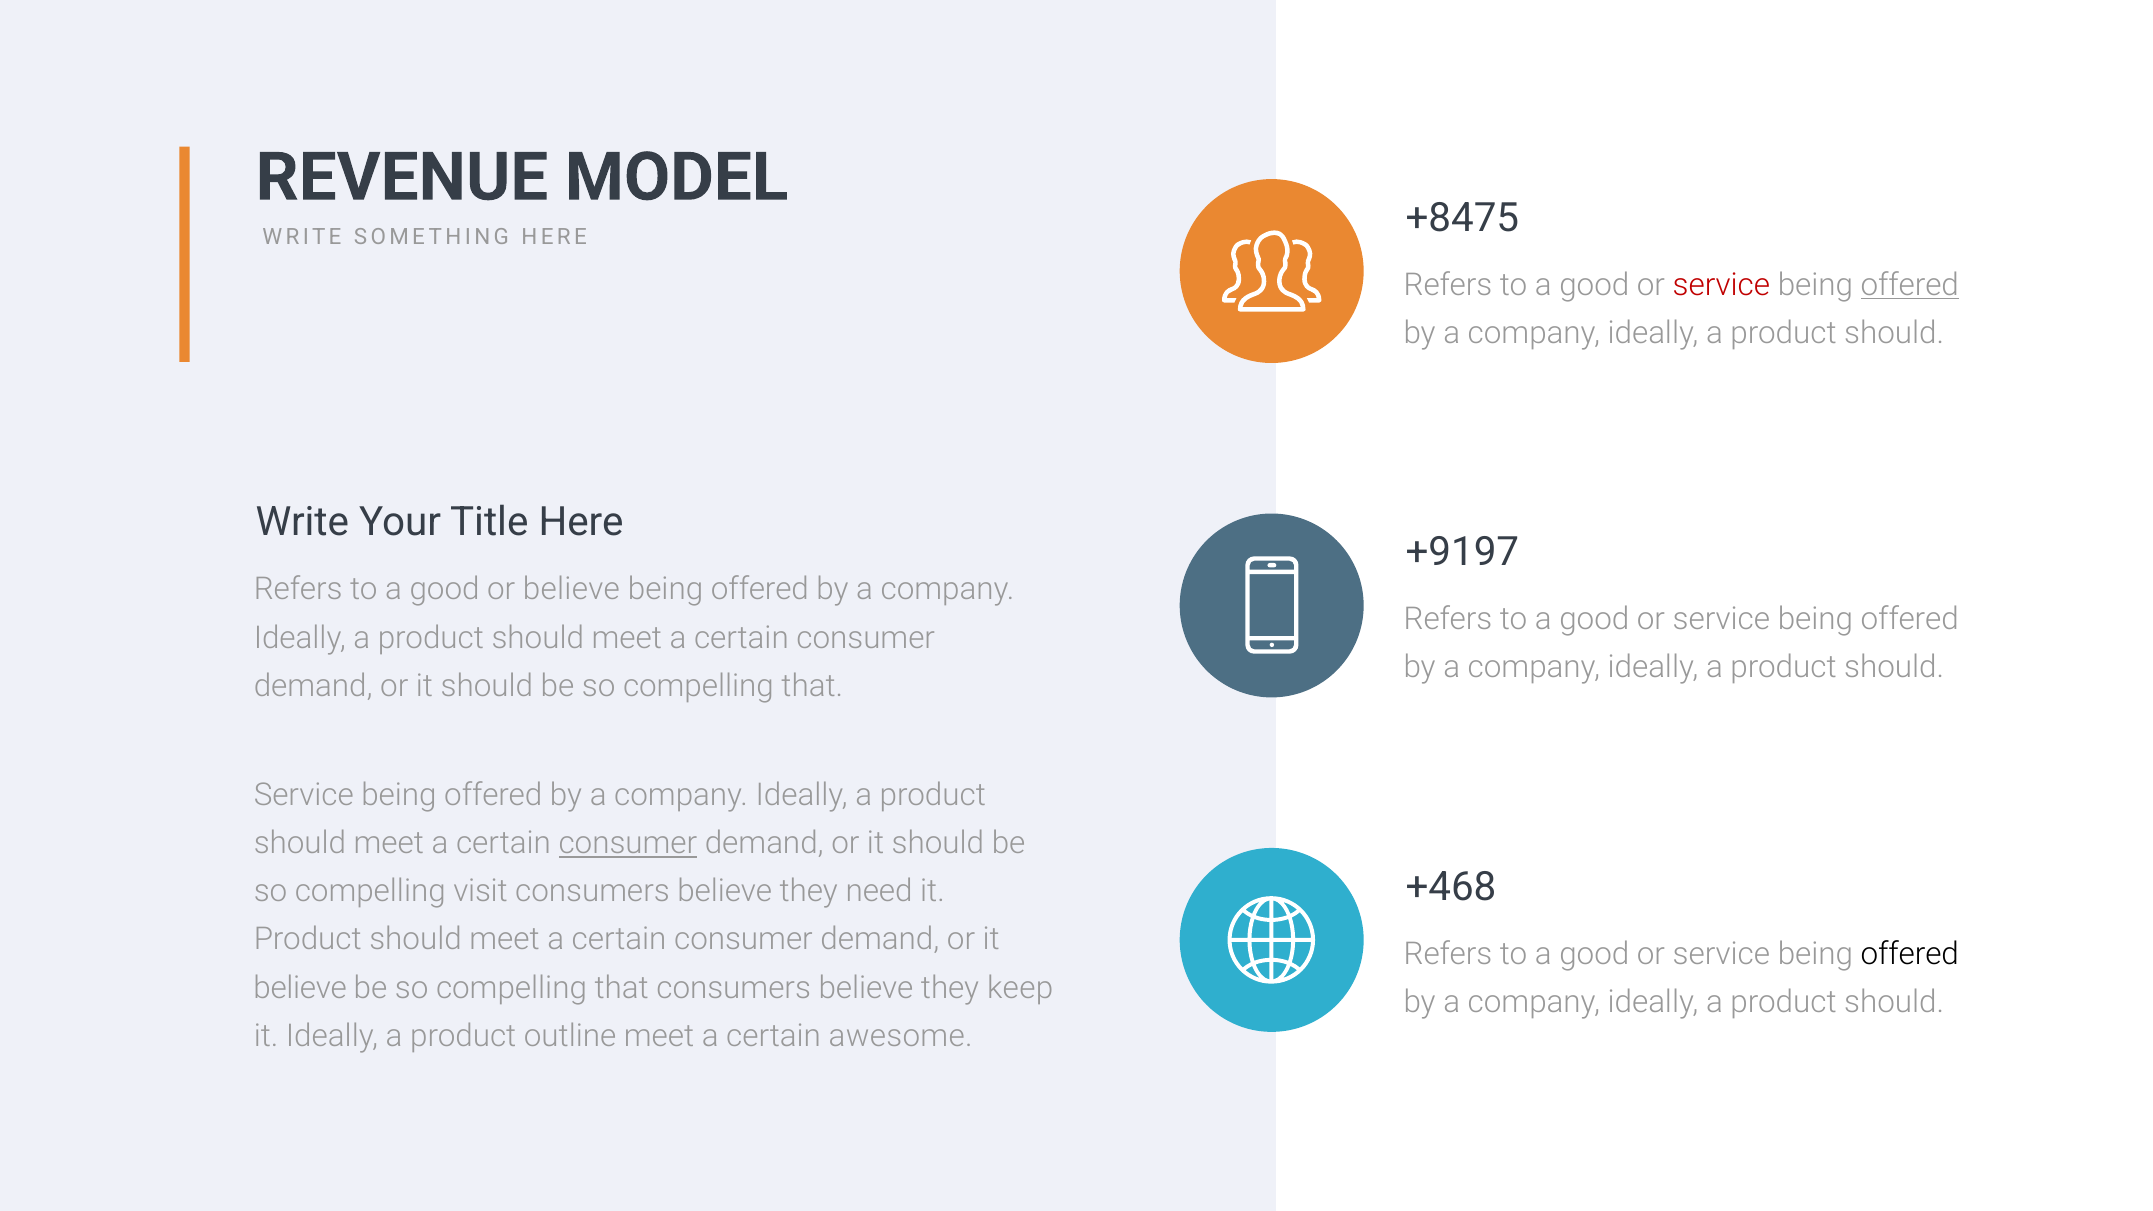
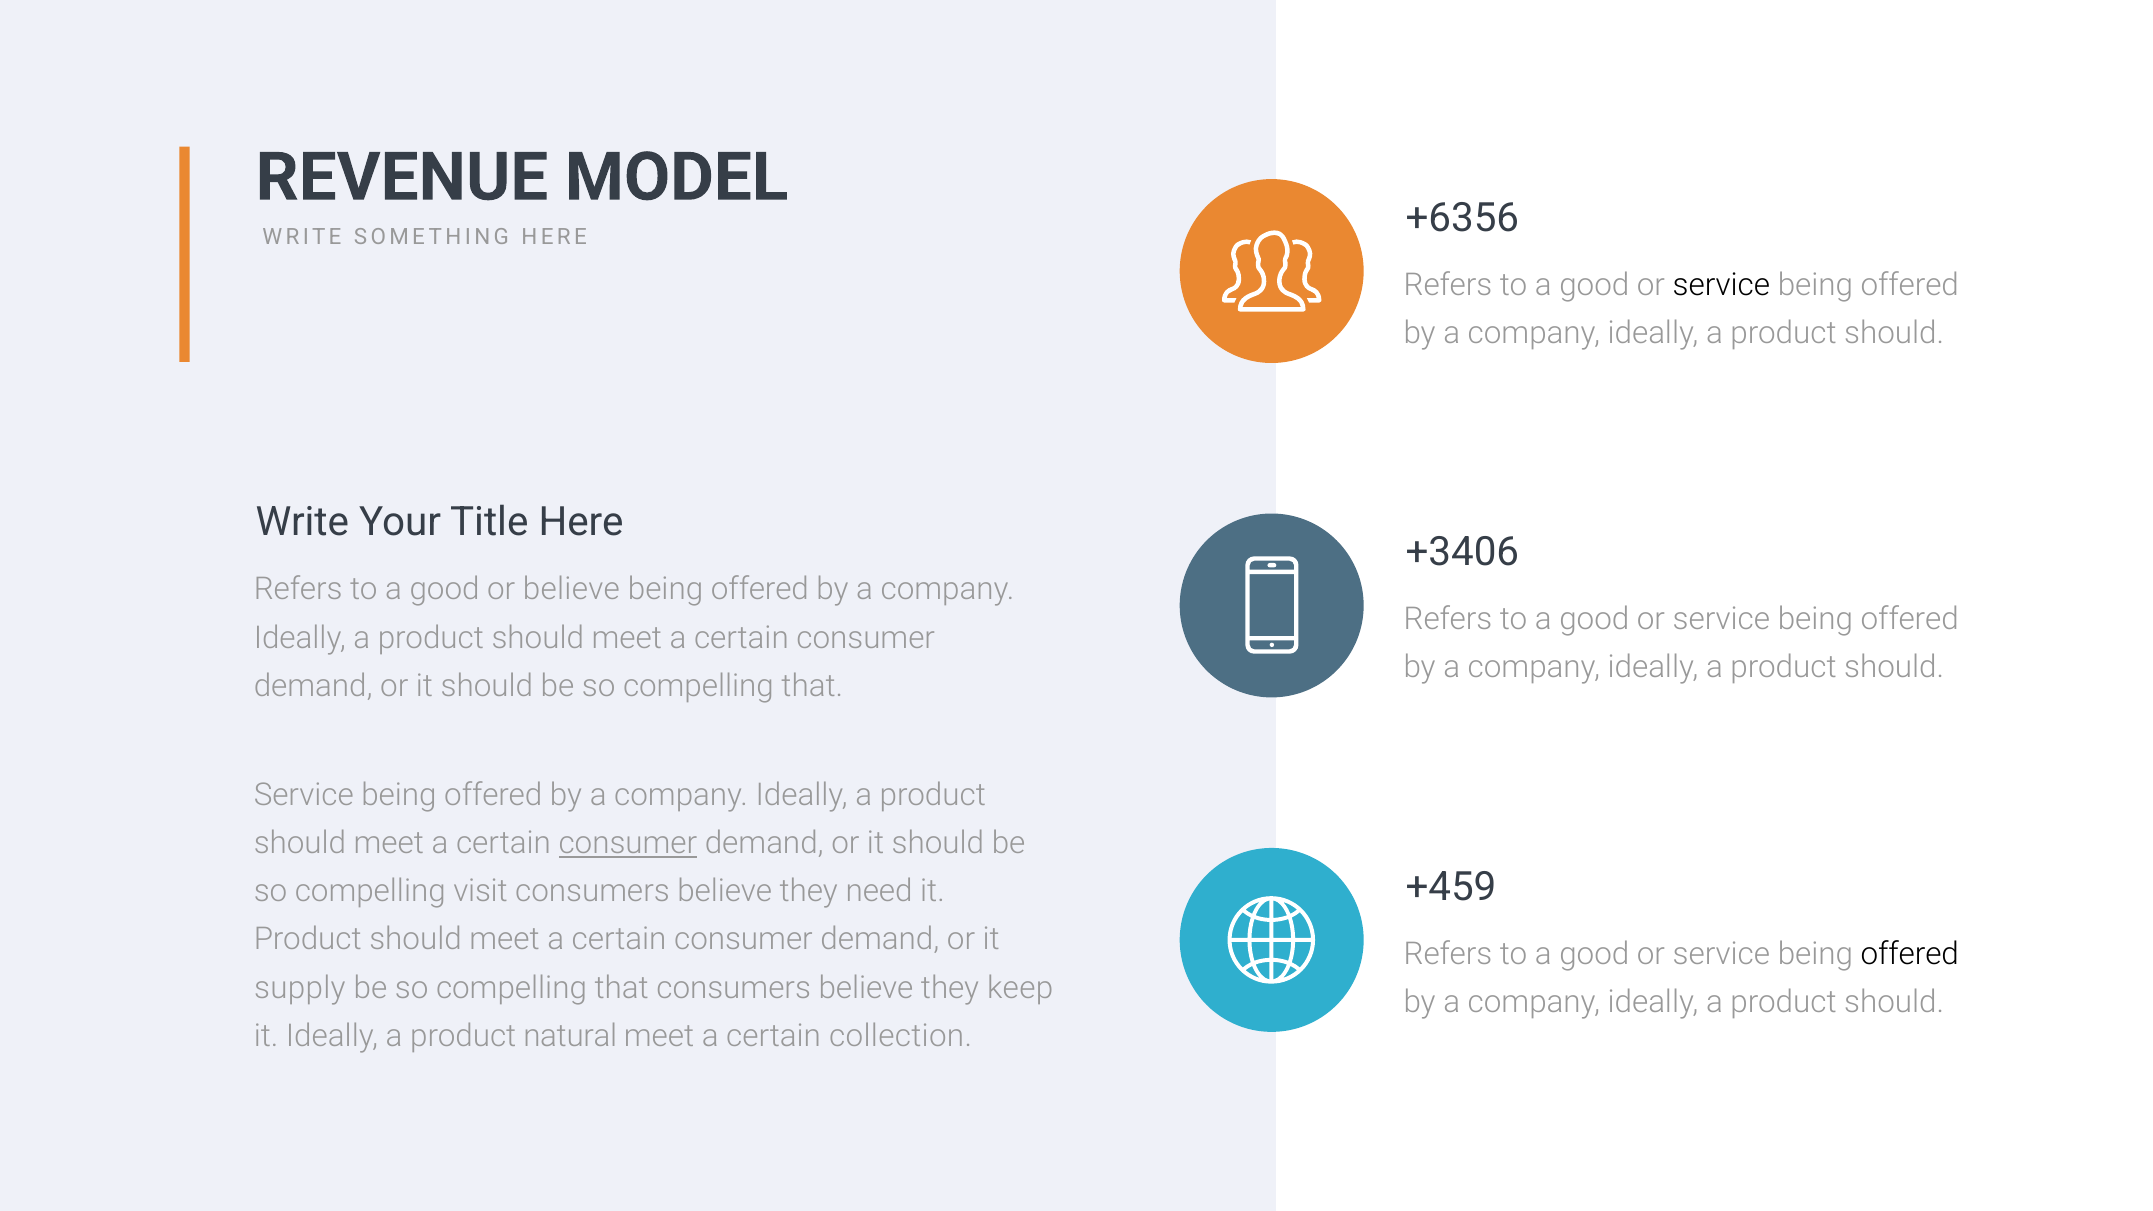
+8475: +8475 -> +6356 (1462, 218)
service colour: red -> black (1721, 285)
offered underline: present -> none (1910, 285)
+9197: +9197 -> +3406 (1462, 552)
+468: +468 -> +459 (1451, 887)
believe: believe -> supply (300, 988)
outline: outline -> natural (570, 1036)
awesome: awesome -> collection (901, 1036)
